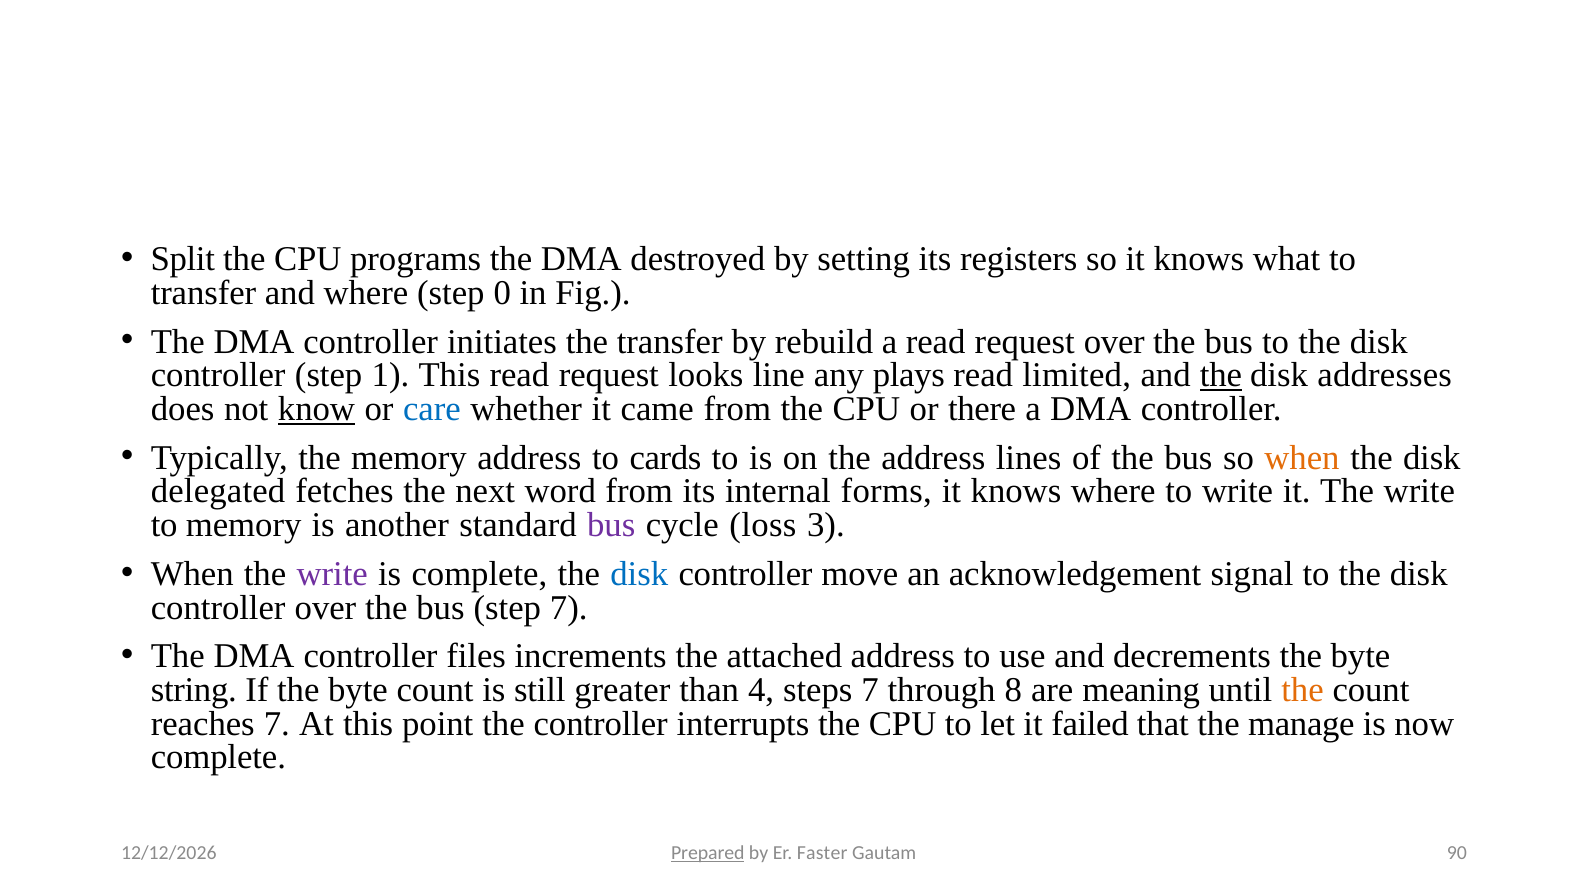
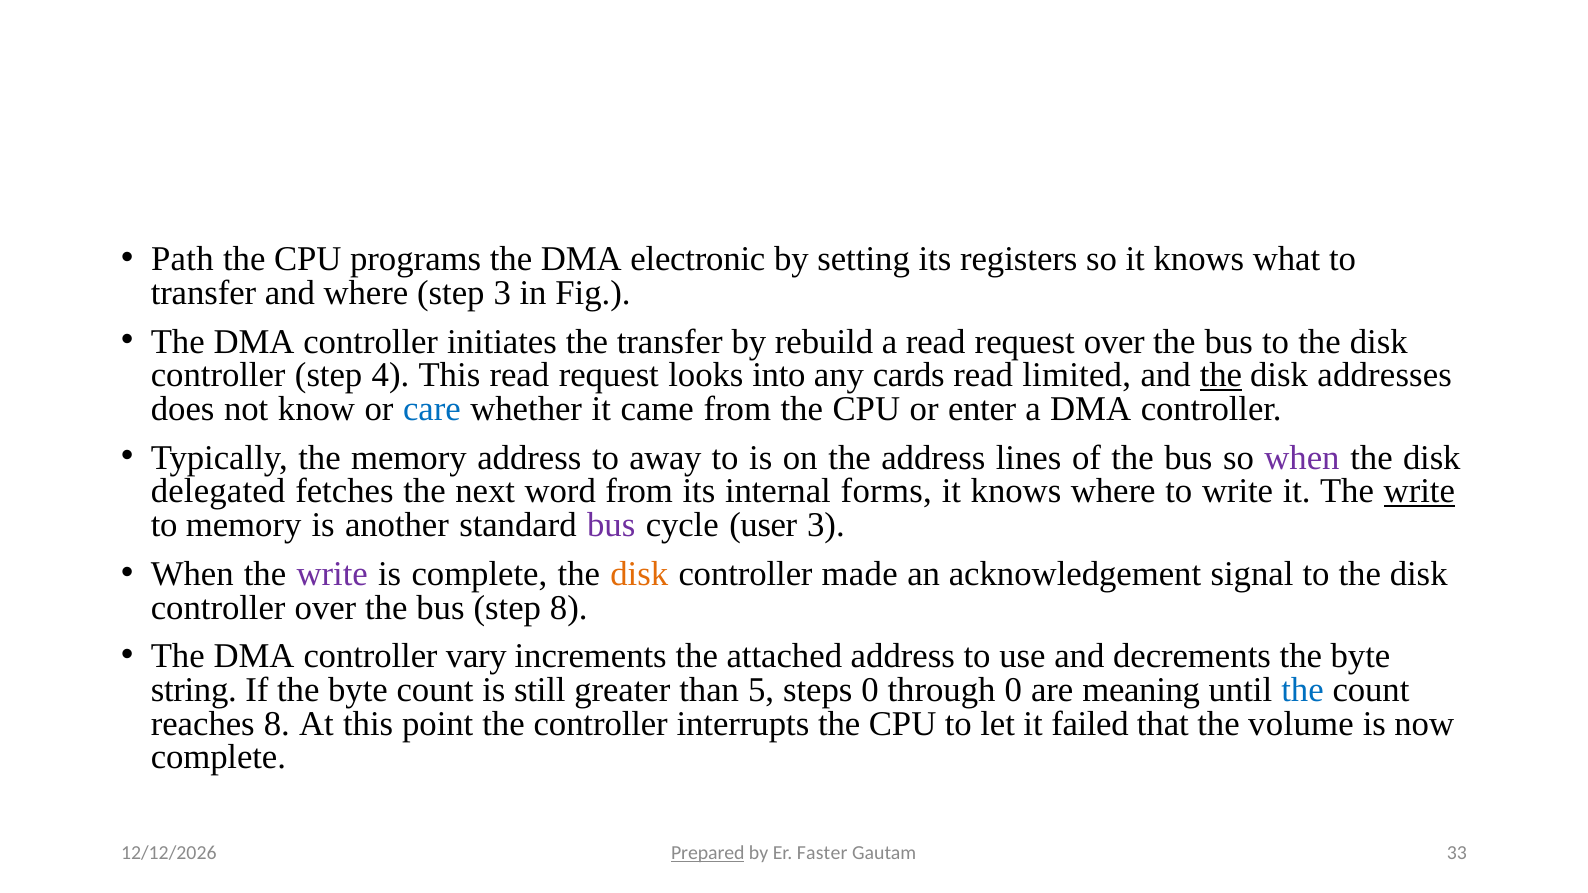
Split: Split -> Path (182, 259)
destroyed: destroyed -> electronic (698, 259)
step 0: 0 -> 3 (502, 293)
1: 1 -> 4 (391, 375)
line: line -> into (779, 375)
plays: plays -> cards (909, 375)
know underline: present -> none (317, 409)
there: there -> enter (982, 409)
cards: cards -> away (665, 458)
when colour: orange -> purple (1302, 458)
write underline: none -> present (1419, 492)
loss: loss -> user (763, 525)
disk colour: blue -> orange (639, 574)
move: move -> made (860, 574)
step 7: 7 -> 8 (569, 608)
files: files -> vary (476, 656)
4: 4 -> 5 (761, 690)
steps 7: 7 -> 0 (870, 690)
through 8: 8 -> 0 (1013, 690)
the colour: orange -> blue (1302, 690)
reaches 7: 7 -> 8 (277, 724)
manage: manage -> volume (1301, 724)
90: 90 -> 33 (1457, 853)
